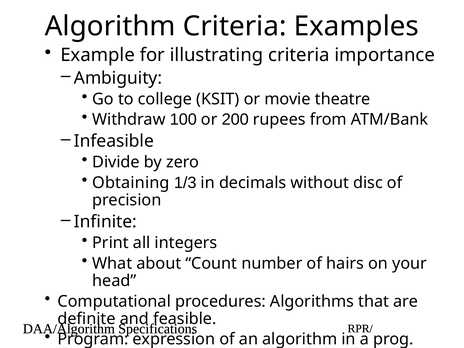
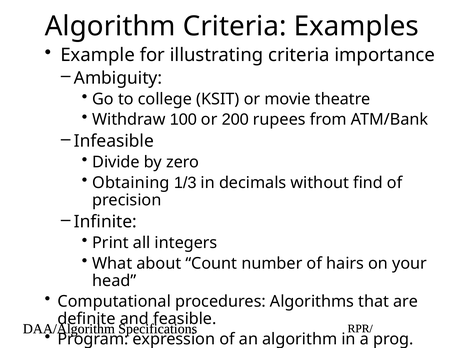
disc: disc -> find (368, 183)
